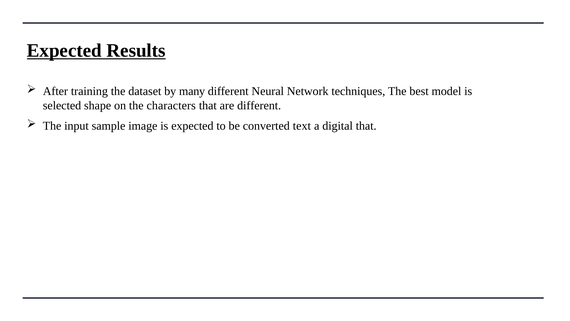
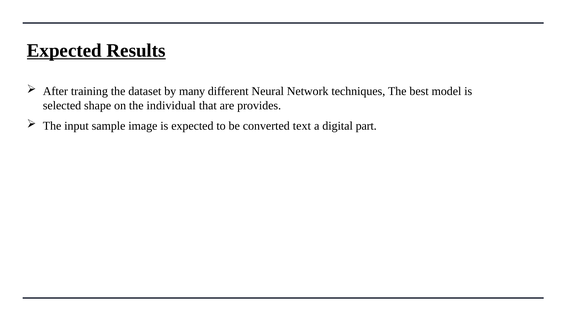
characters: characters -> individual (171, 105)
are different: different -> provides (259, 105)
digital that: that -> part (366, 126)
